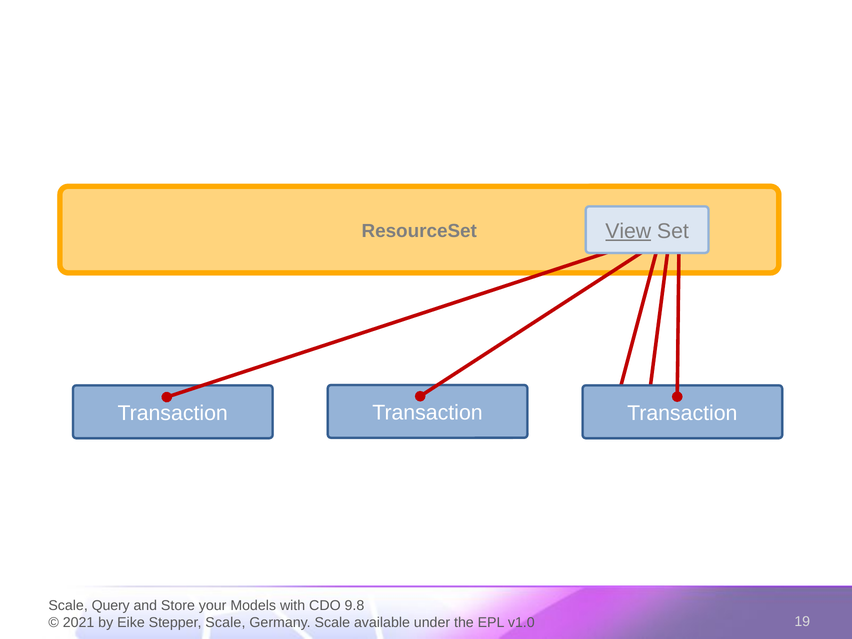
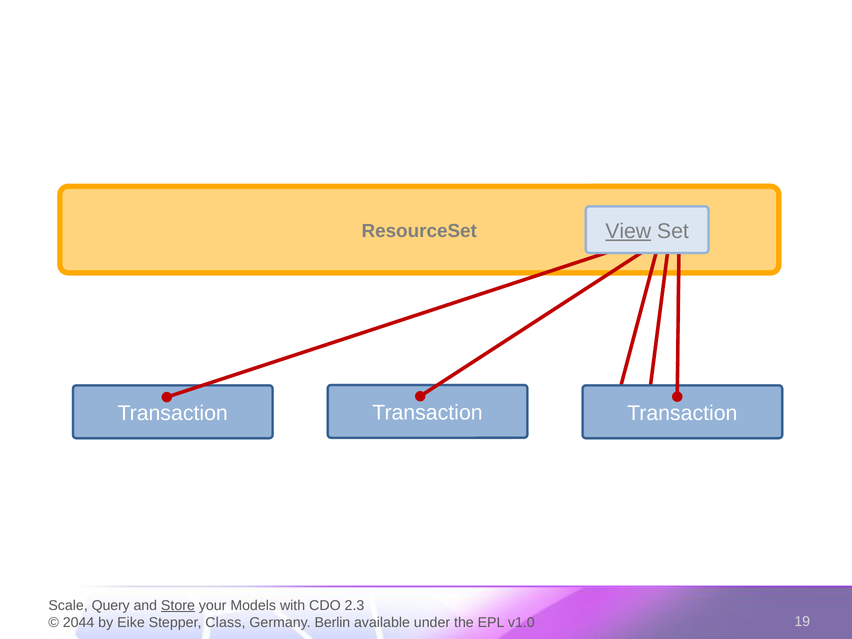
Store underline: none -> present (178, 605)
9.8: 9.8 -> 2.3 (354, 605)
2021: 2021 -> 2044 (79, 623)
Stepper Scale: Scale -> Class (225, 623)
Germany Scale: Scale -> Berlin (332, 623)
